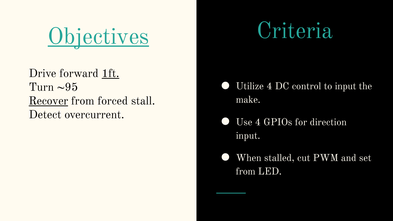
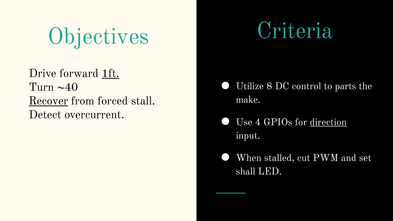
Objectives underline: present -> none (98, 36)
~95: ~95 -> ~40 (68, 87)
Utilize 4: 4 -> 8 (269, 86)
to input: input -> parts (346, 86)
direction underline: none -> present (328, 122)
from: from -> shall (246, 171)
